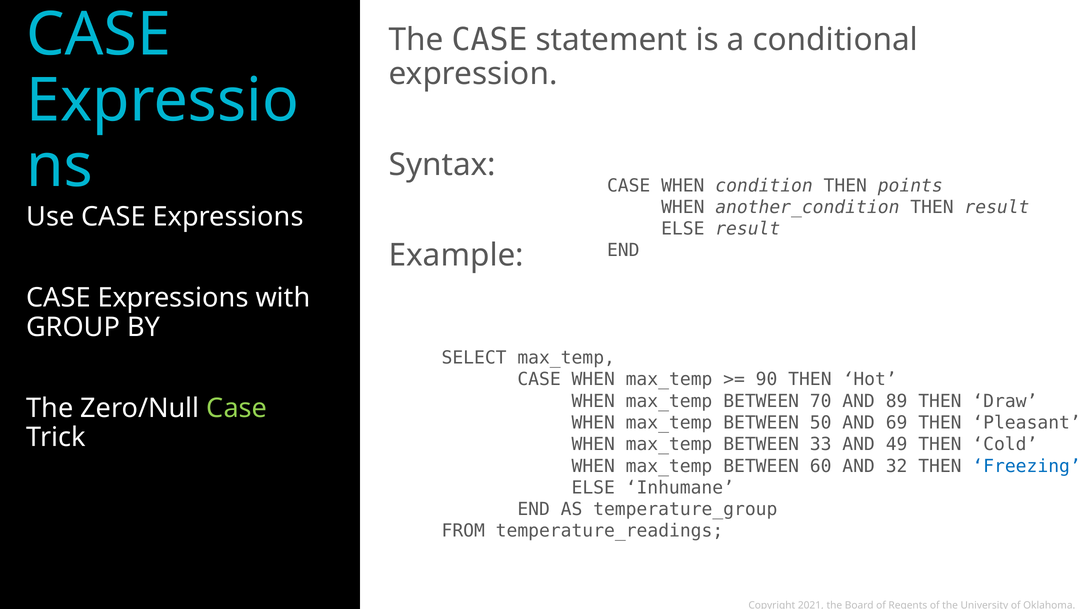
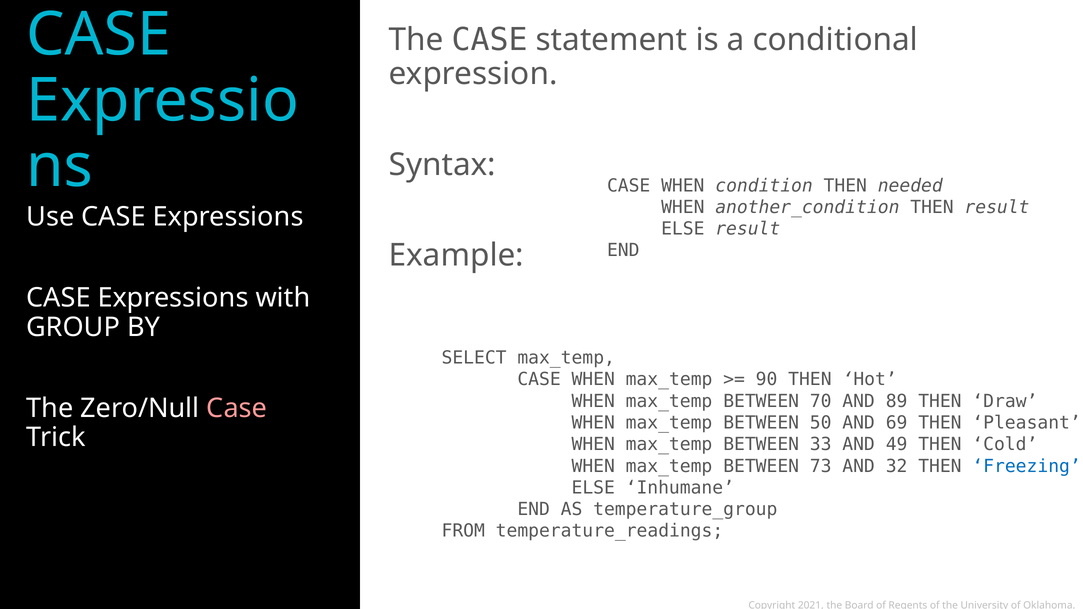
points: points -> needed (910, 186)
Case colour: light green -> pink (237, 408)
60: 60 -> 73 (821, 466)
